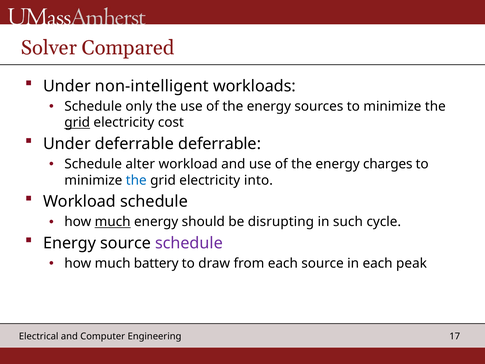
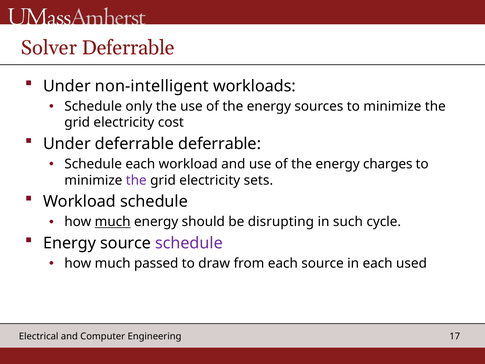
Solver Compared: Compared -> Deferrable (128, 48)
grid underline: present -> none (77, 122)
Schedule alter: alter -> each (140, 164)
the colour: blue -> purple (136, 180)
into: into -> sets (258, 180)
battery: battery -> passed (156, 263)
peak: peak -> used (411, 263)
